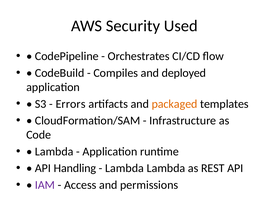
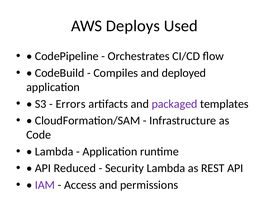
Security: Security -> Deploys (133, 26)
packaged colour: orange -> purple (175, 104)
Handling: Handling -> Reduced (75, 169)
Lambda: Lambda -> Security (125, 169)
